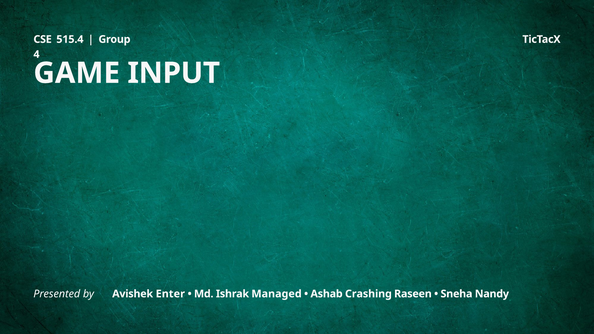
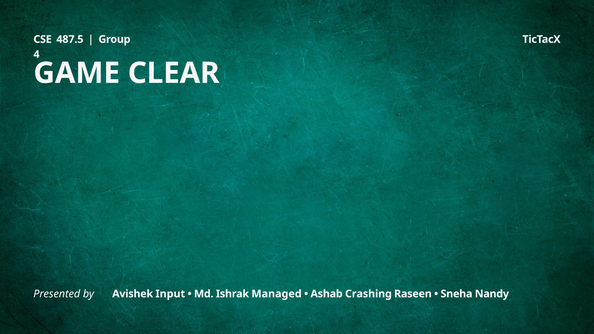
515.4: 515.4 -> 487.5 (70, 39)
INPUT: INPUT -> CLEAR (174, 73)
Enter: Enter -> Input (170, 294)
